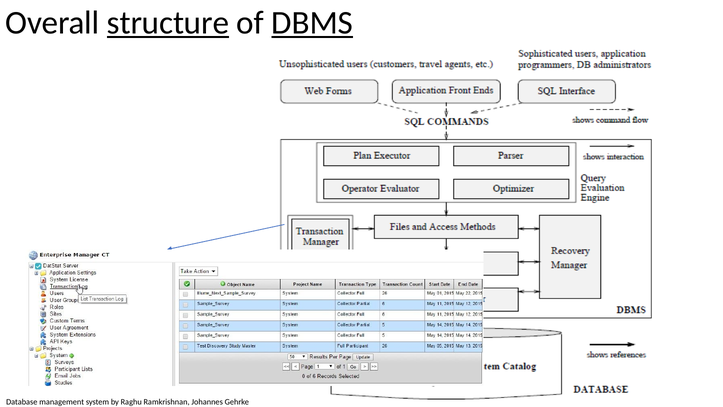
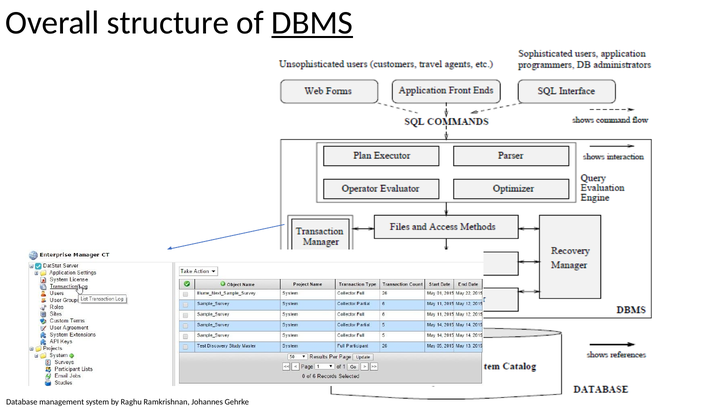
structure underline: present -> none (168, 23)
